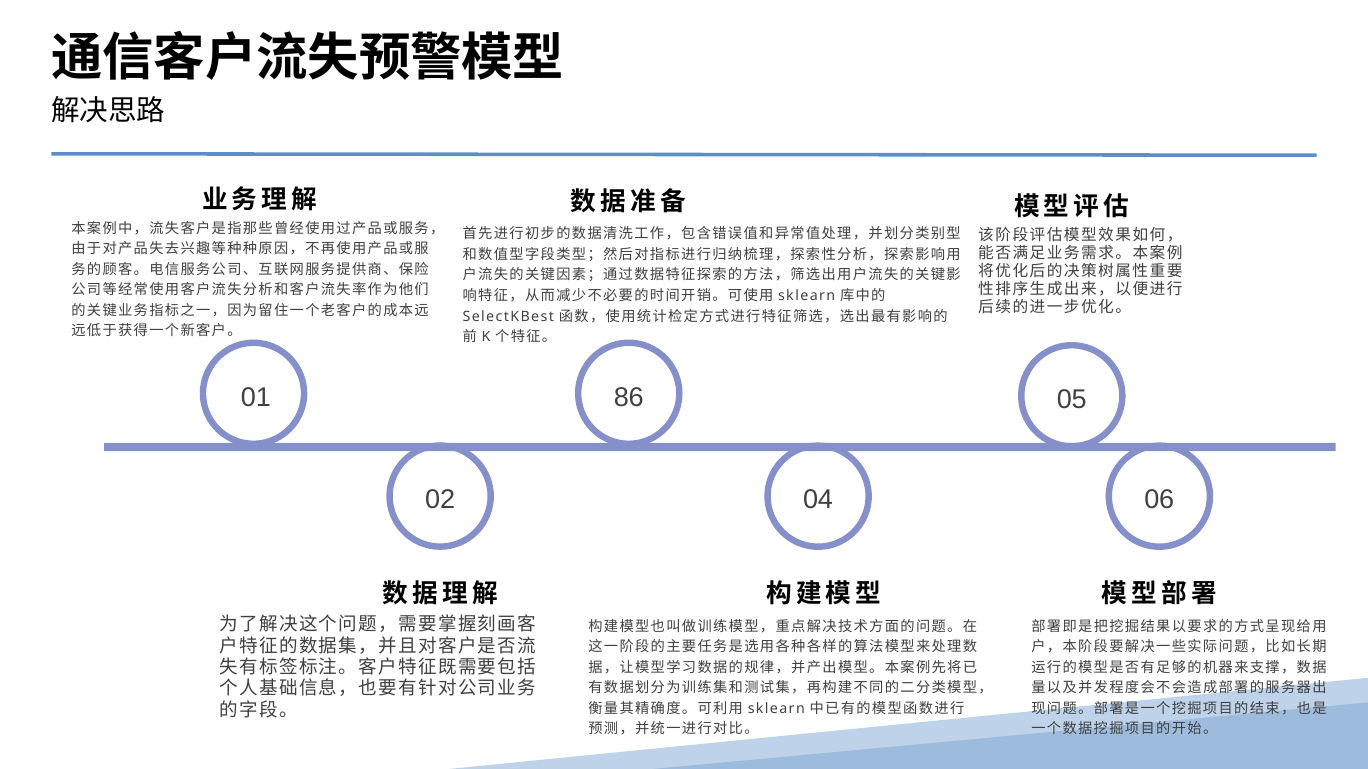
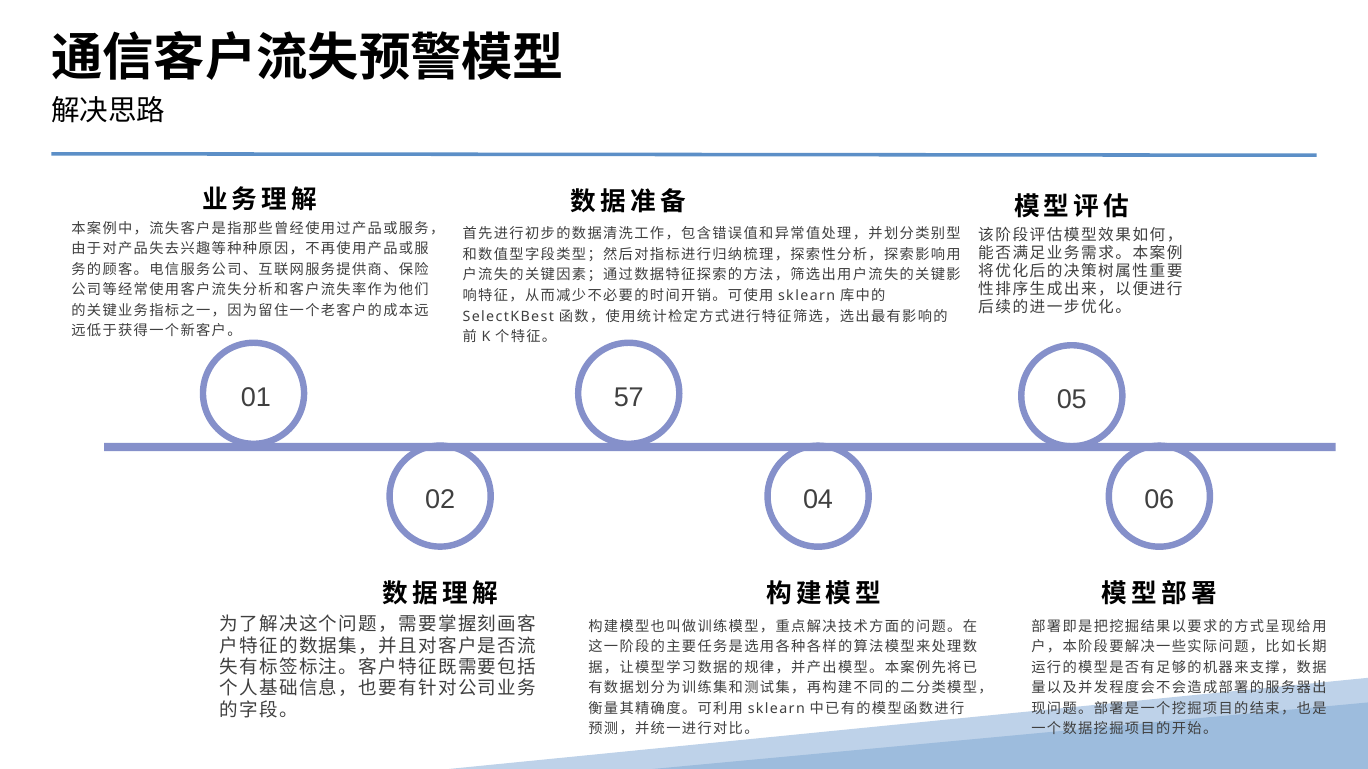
86: 86 -> 57 (629, 398)
